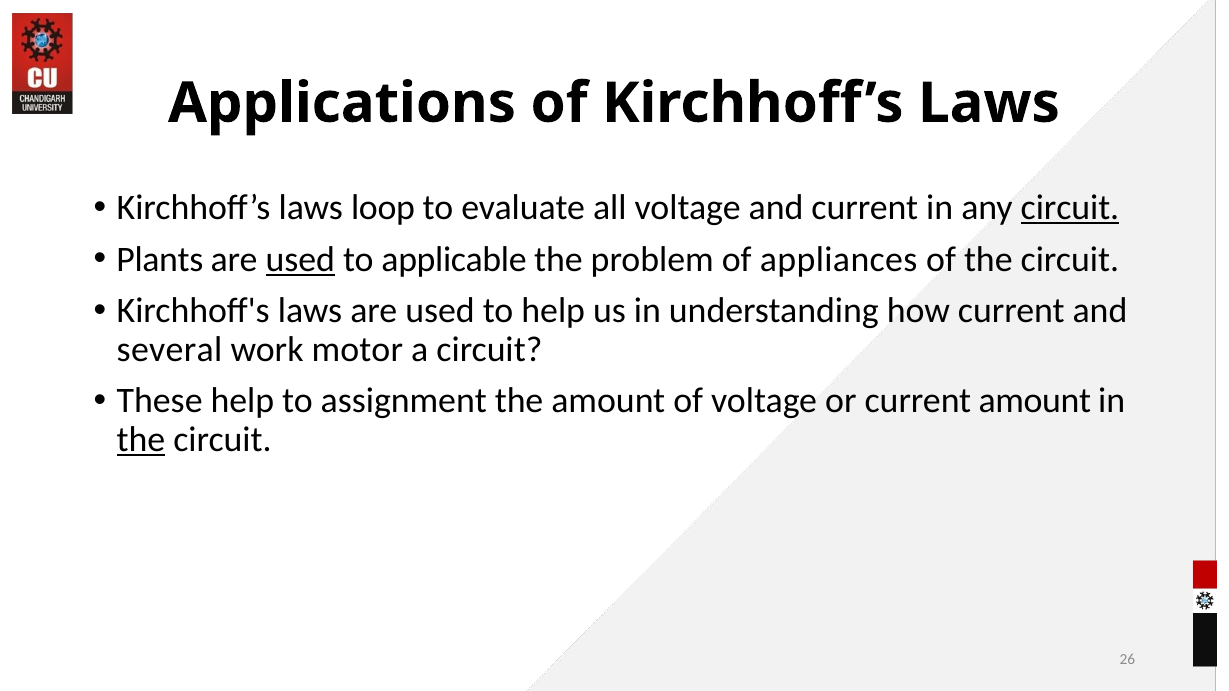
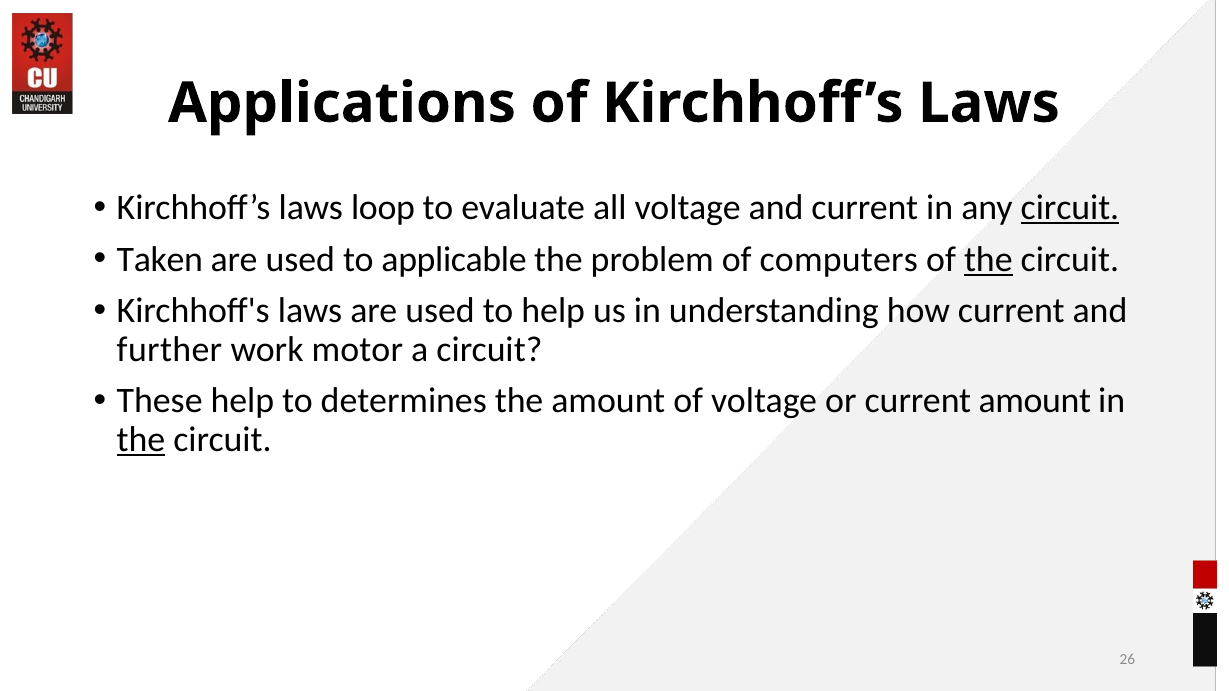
Plants: Plants -> Taken (160, 259)
used underline: present -> none (300, 259)
appliances: appliances -> computers (839, 259)
the underline: none -> present (988, 259)
several: several -> further (169, 350)
assignment: assignment -> determines (404, 401)
